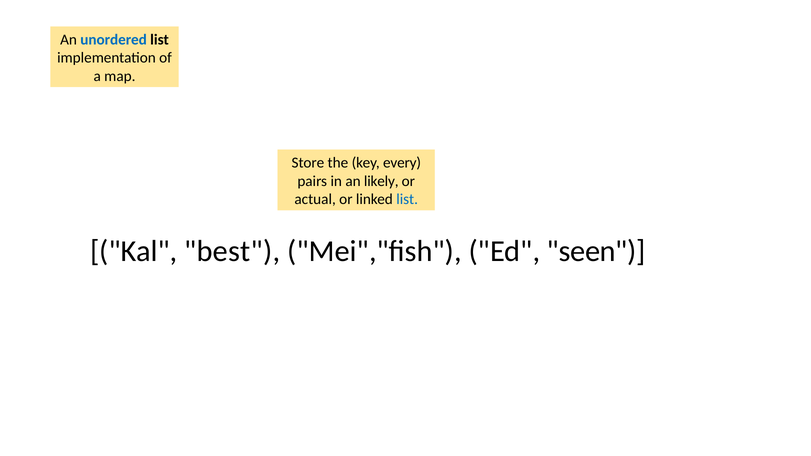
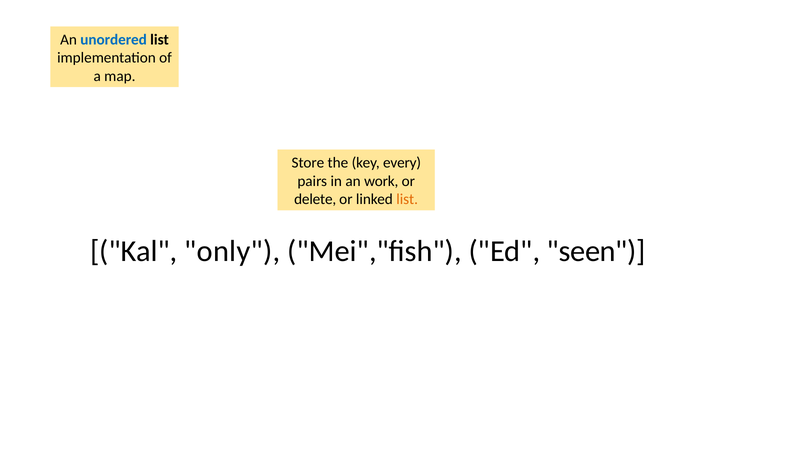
likely: likely -> work (381, 181)
actual: actual -> delete (315, 199)
list colour: blue -> orange (407, 199)
best: best -> only (232, 251)
